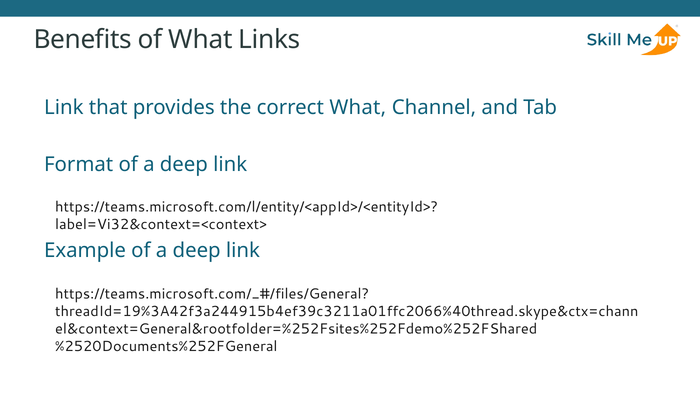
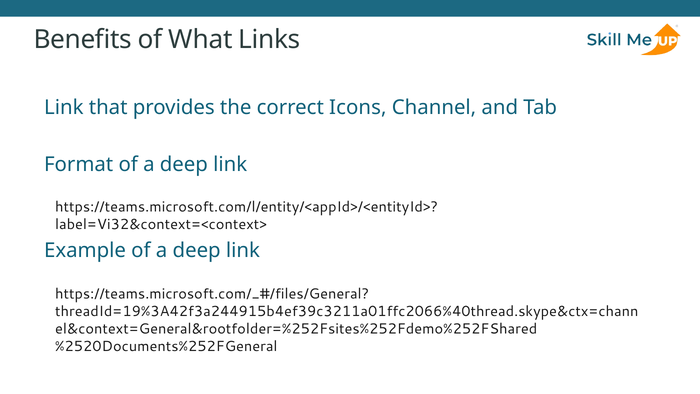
correct What: What -> Icons (358, 107)
